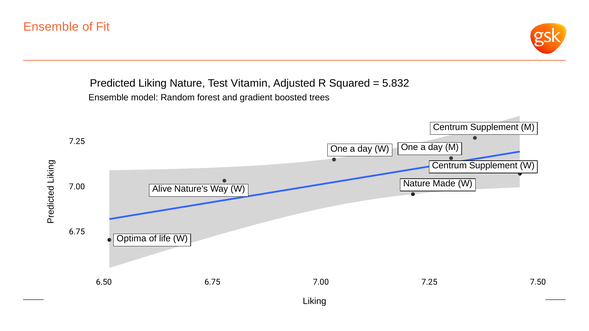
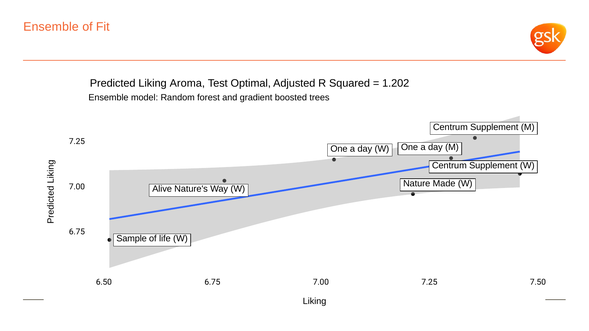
Liking Nature: Nature -> Aroma (187, 83)
Vitamin: Vitamin -> Optimal (251, 83)
5.832: 5.832 -> 1.202 (396, 83)
Optima: Optima -> Sample (132, 239)
